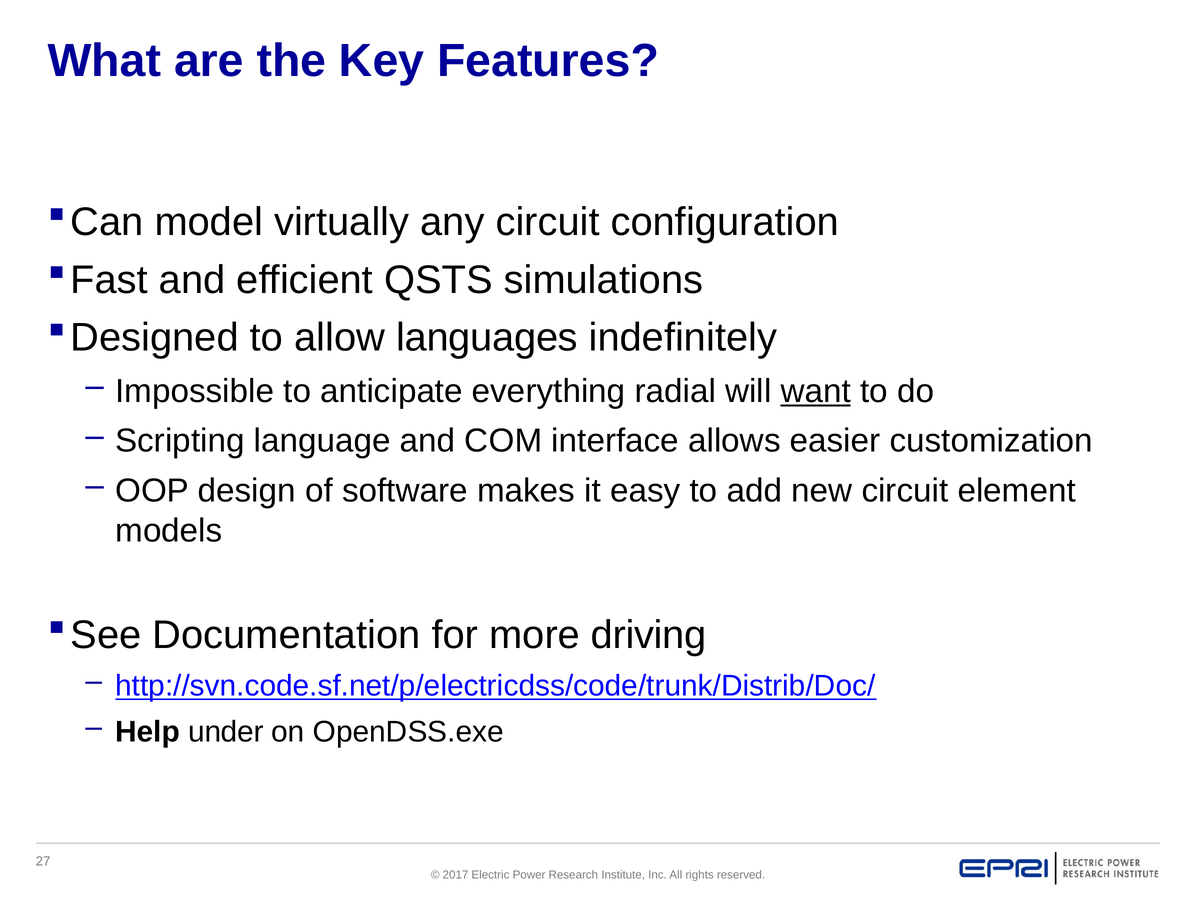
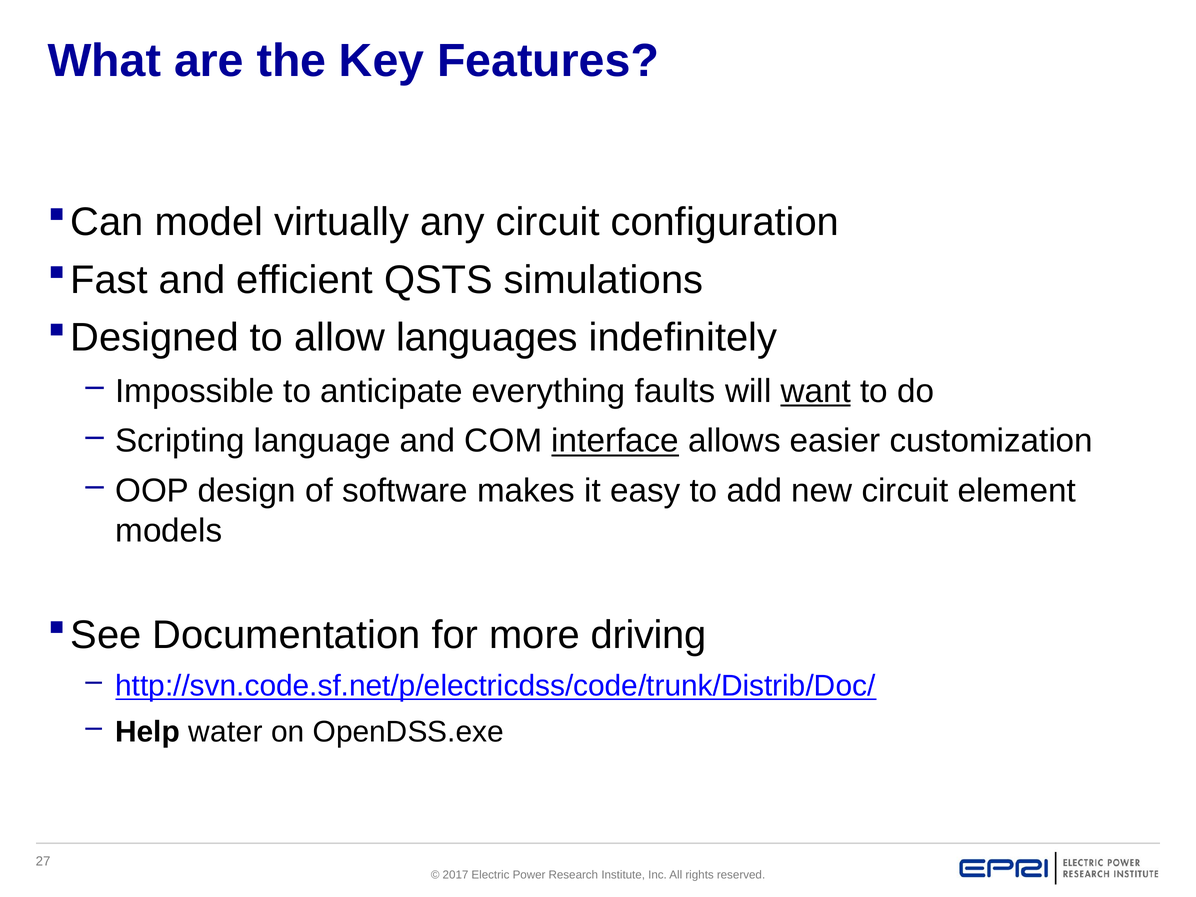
radial: radial -> faults (675, 391)
interface underline: none -> present (615, 441)
under: under -> water (226, 732)
